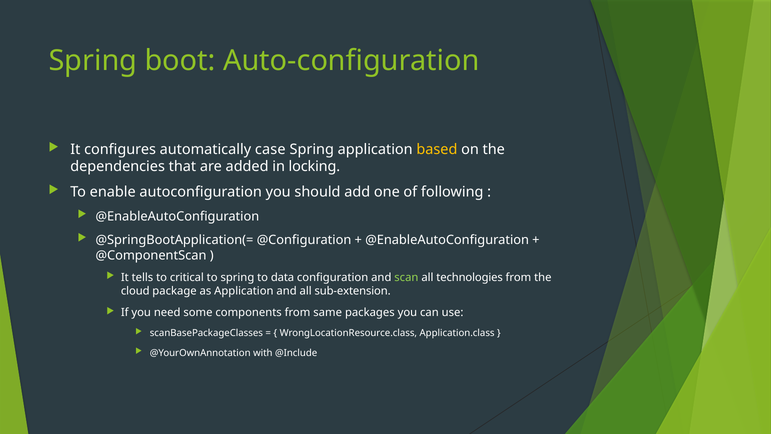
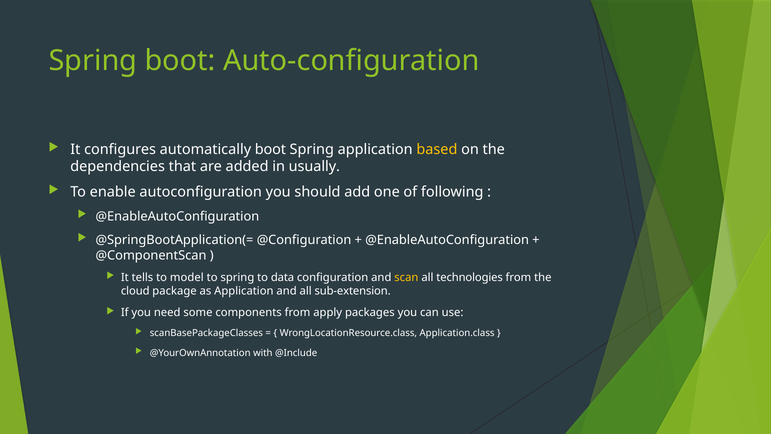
automatically case: case -> boot (270, 149)
locking: locking -> usually (314, 167)
critical: critical -> model (187, 277)
scan colour: light green -> yellow (406, 277)
same: same -> apply (328, 313)
